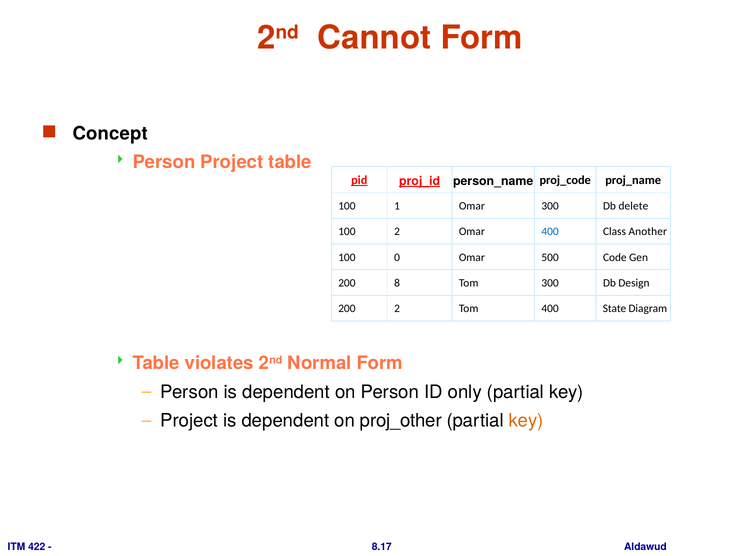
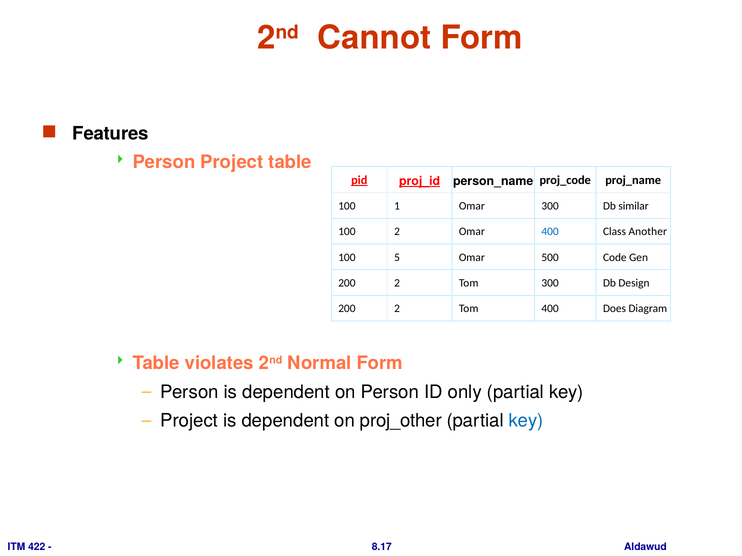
Concept: Concept -> Features (110, 134)
delete: delete -> similar (634, 206)
0: 0 -> 5 (397, 258)
8: 8 -> 2 (397, 283)
State: State -> Does (614, 309)
key colour: orange -> blue (526, 421)
